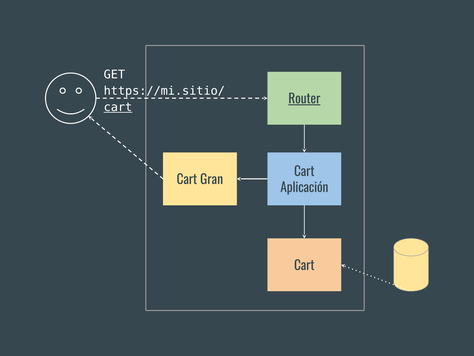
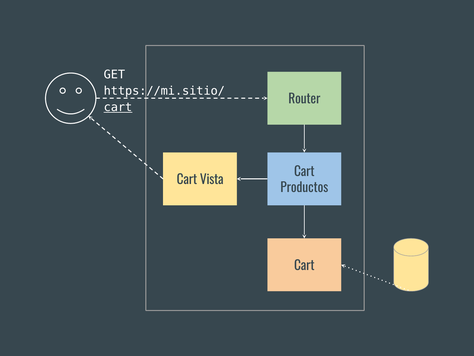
Router underline: present -> none (304, 99)
Gran: Gran -> Vista (212, 180)
Aplicación: Aplicación -> Productos (304, 187)
